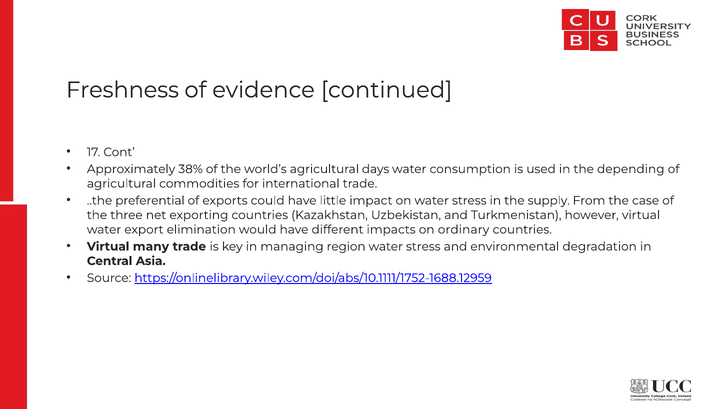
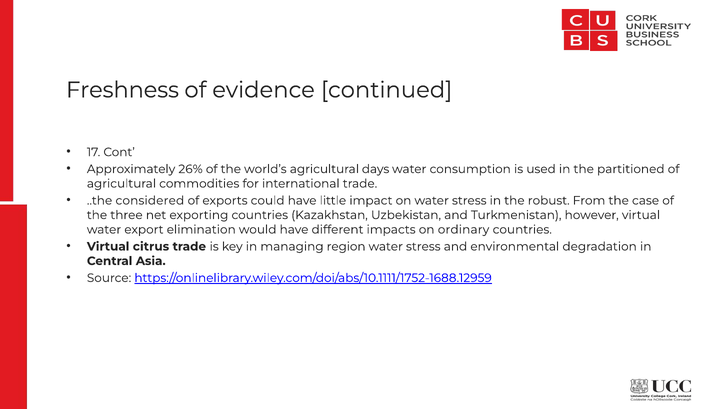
38%: 38% -> 26% (191, 169)
depending: depending -> partitioned (631, 169)
preferential: preferential -> considered (150, 201)
supply: supply -> robust (549, 201)
many: many -> citrus (151, 246)
